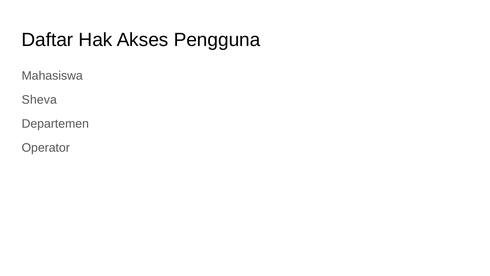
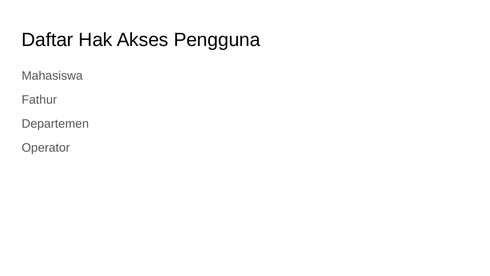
Sheva: Sheva -> Fathur (39, 100)
